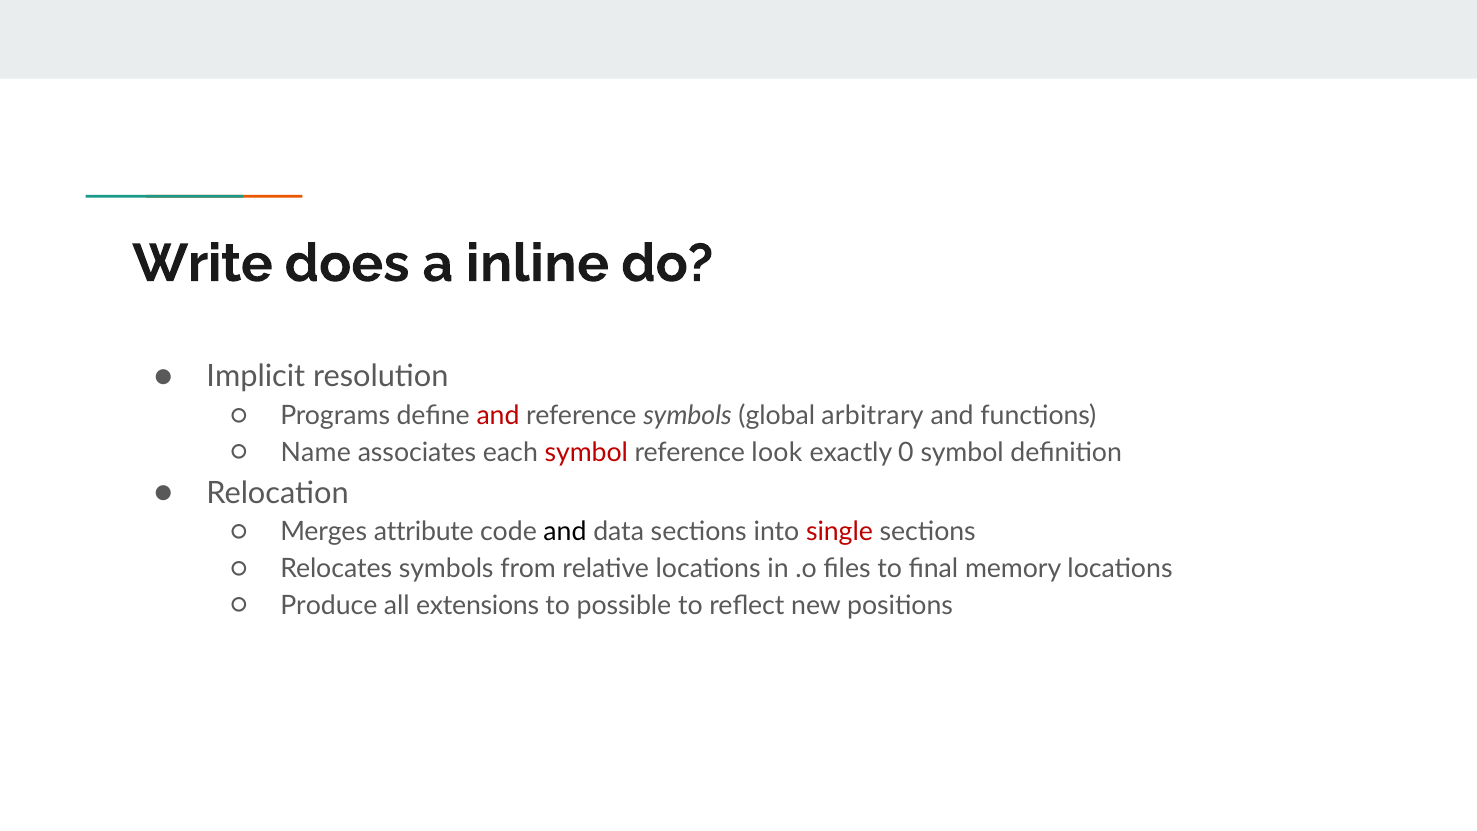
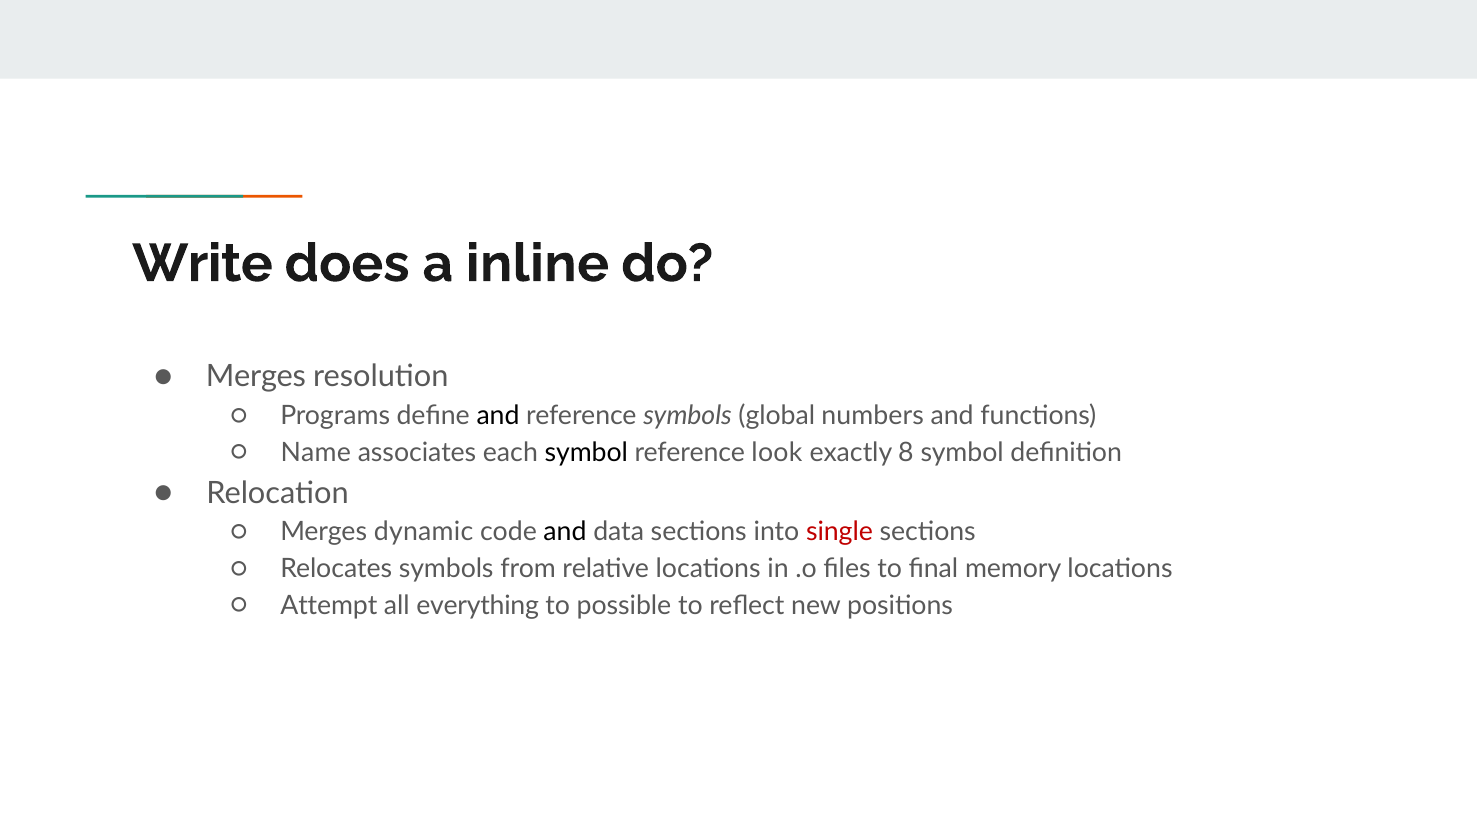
Implicit: Implicit -> Merges (256, 377)
and colour: red -> black (498, 416)
arbitrary: arbitrary -> numbers (873, 416)
symbol colour: red -> black (586, 452)
0: 0 -> 8 (906, 452)
attribute: attribute -> dynamic (424, 532)
Produce: Produce -> Attempt (329, 605)
extensions: extensions -> everything (478, 605)
